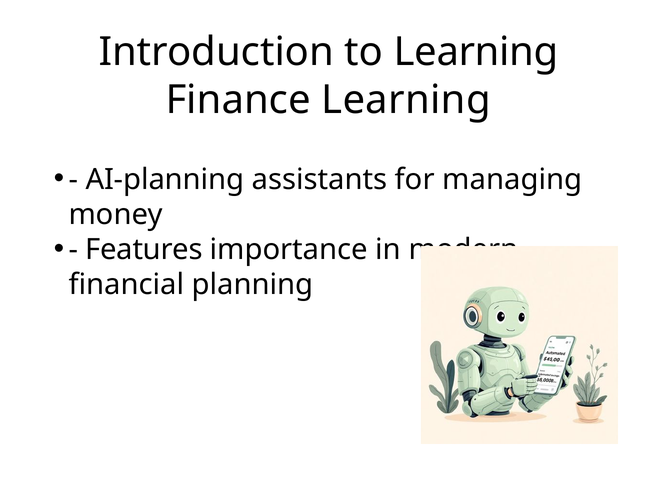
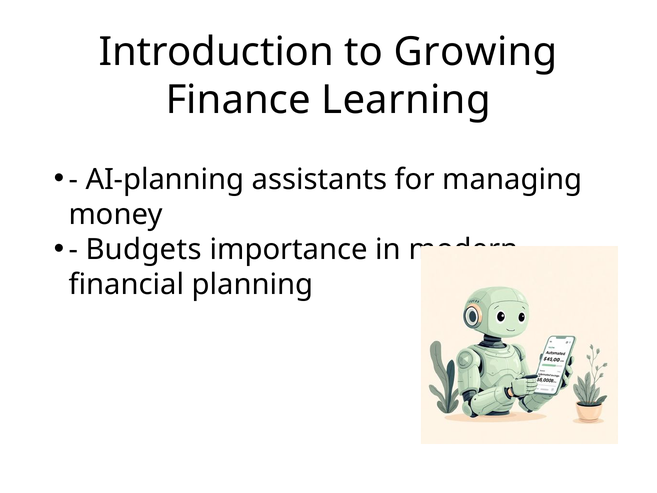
to Learning: Learning -> Growing (476, 52)
Features: Features -> Budgets (144, 249)
